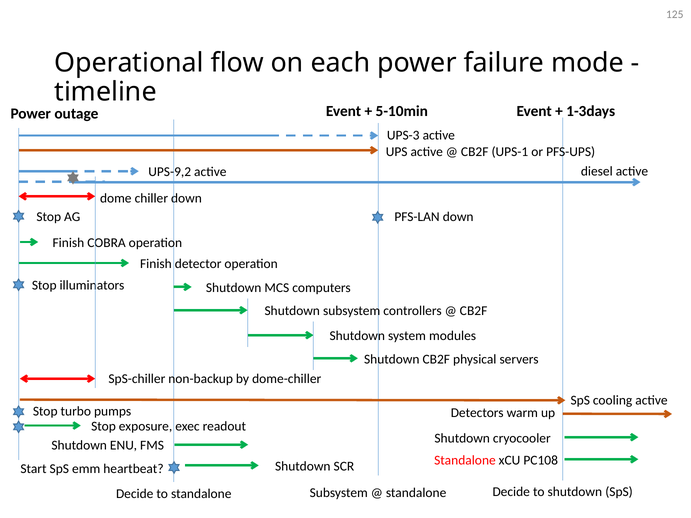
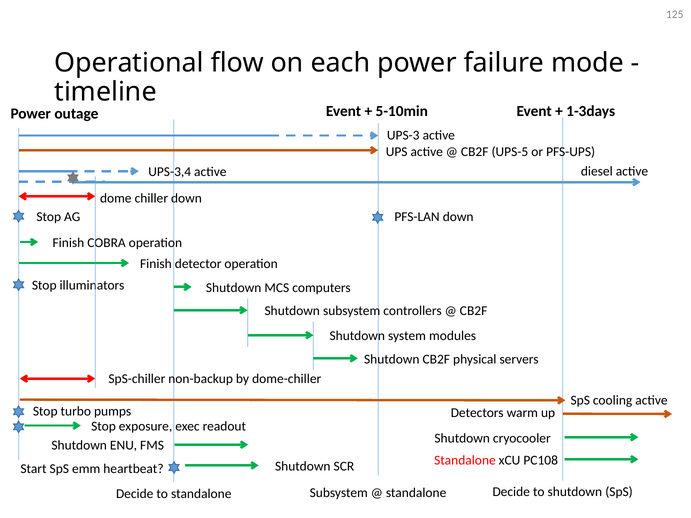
UPS-1: UPS-1 -> UPS-5 (510, 152)
UPS-9,2: UPS-9,2 -> UPS-3,4 (170, 172)
